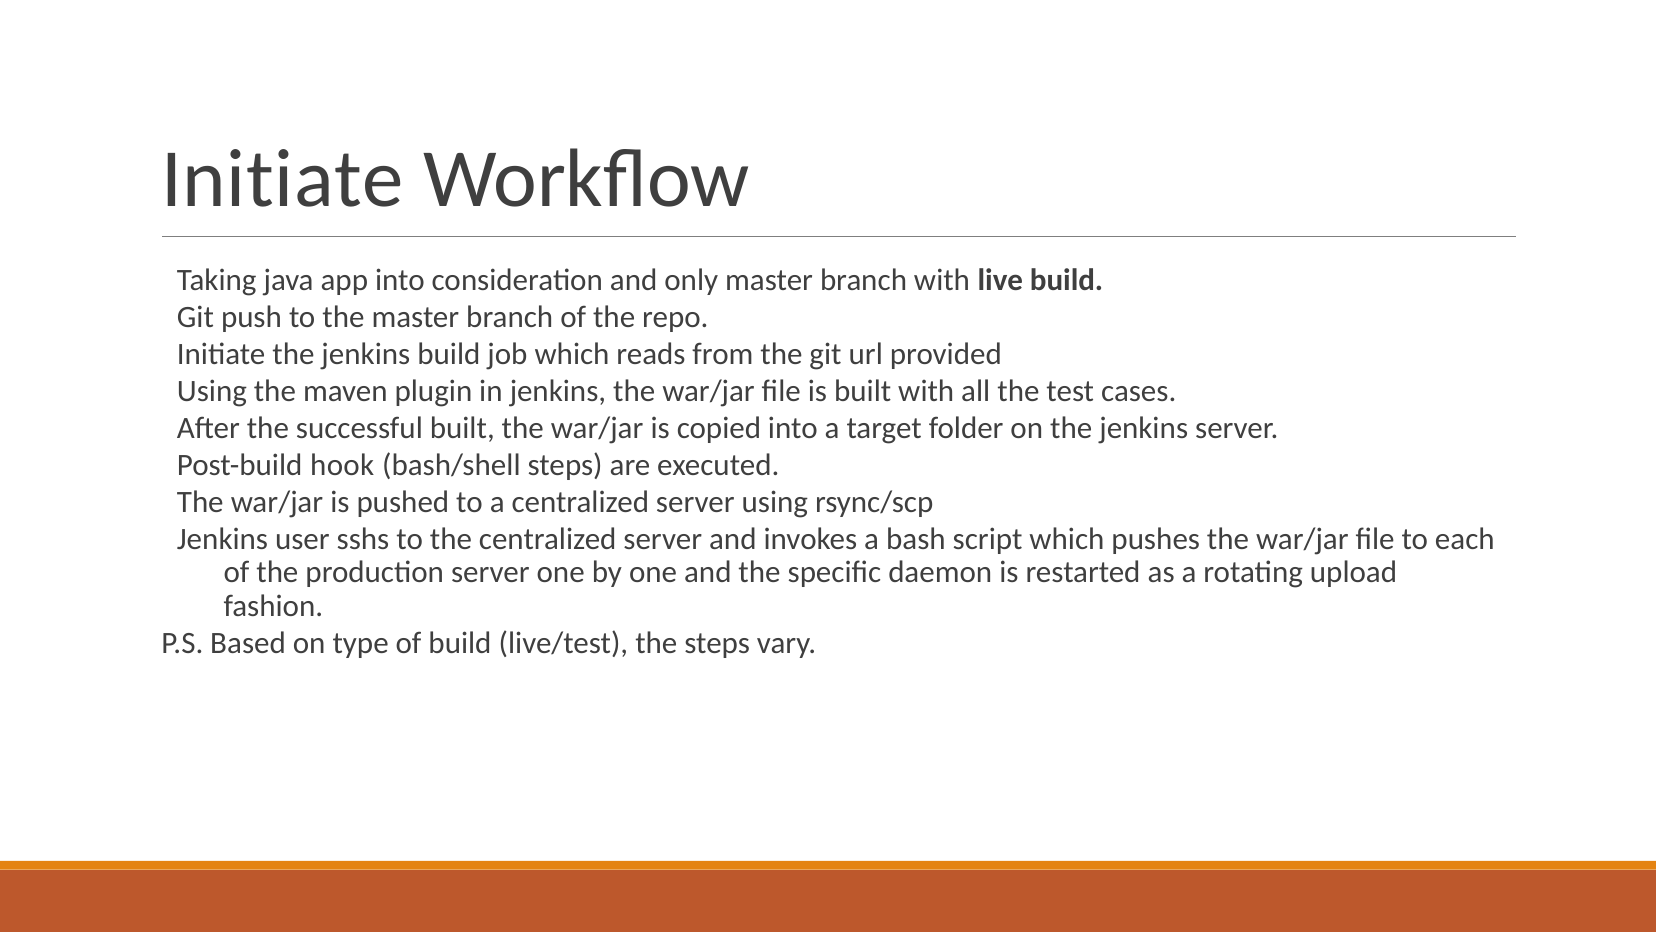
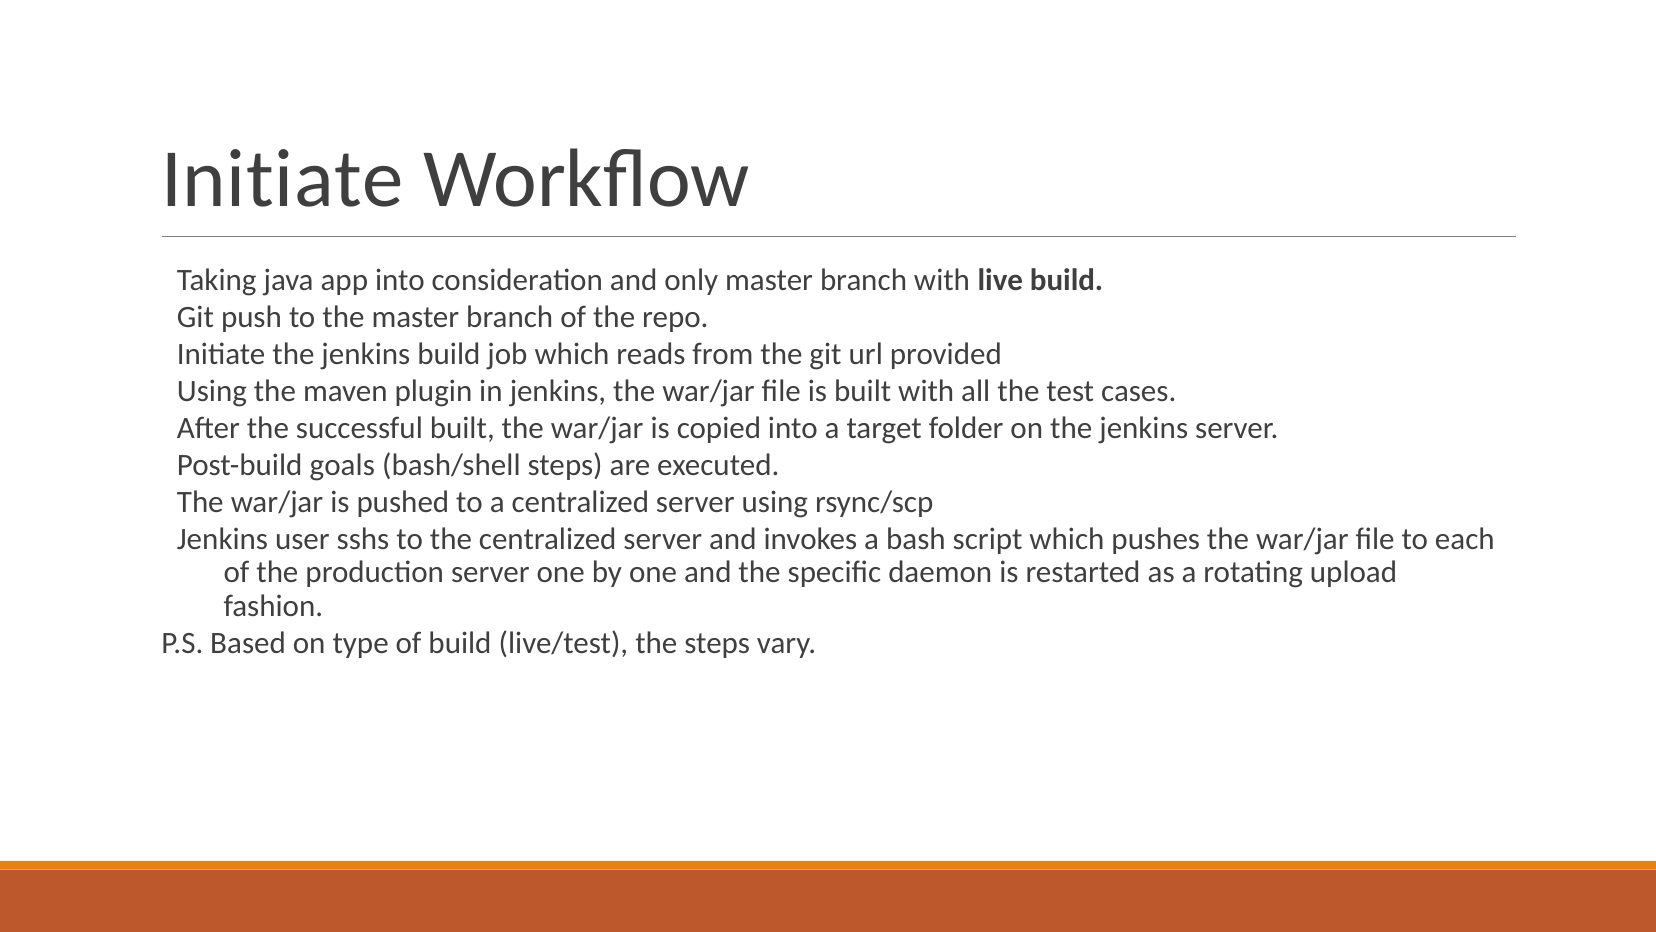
hook: hook -> goals (342, 465)
